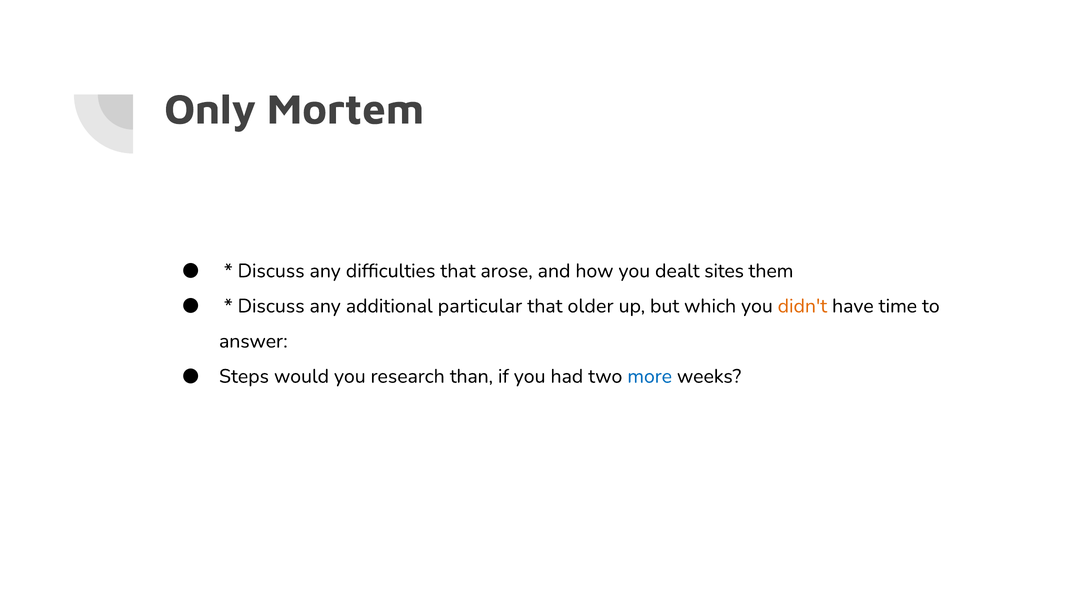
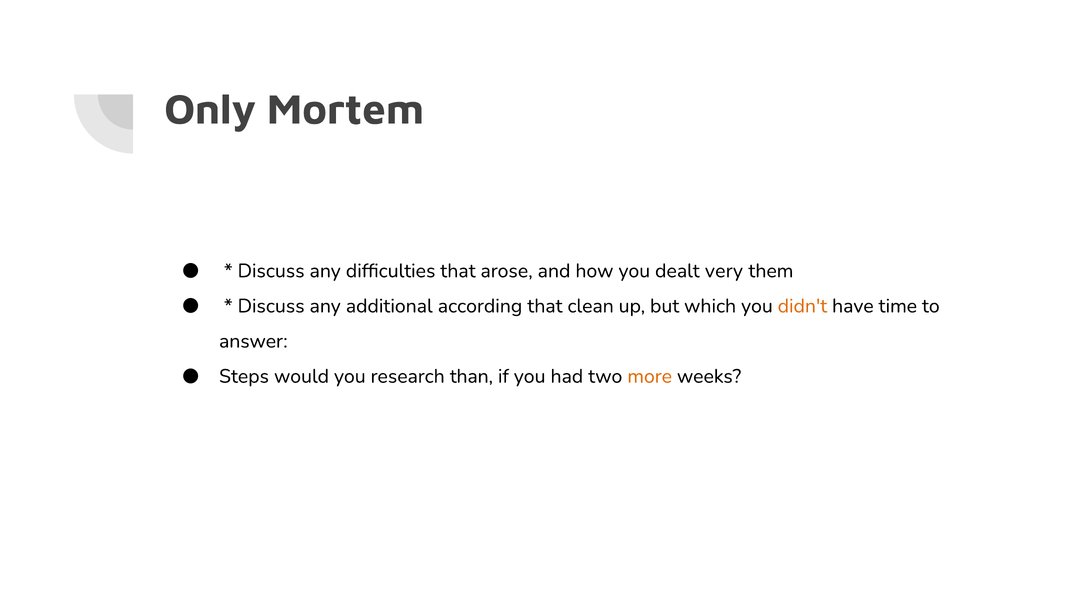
sites: sites -> very (724, 271)
particular: particular -> according (480, 306)
older: older -> clean (591, 306)
more colour: blue -> orange (650, 376)
